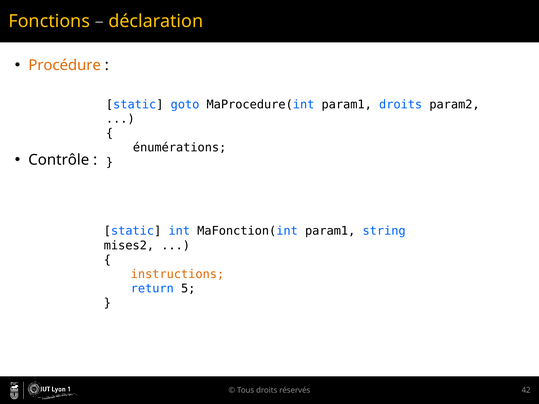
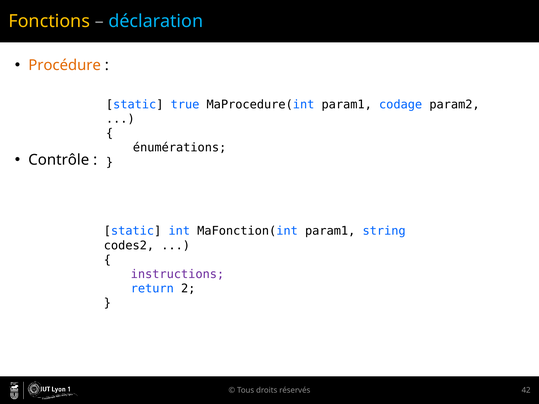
déclaration colour: yellow -> light blue (156, 21)
goto: goto -> true (185, 105)
param1 droits: droits -> codage (401, 105)
mises2: mises2 -> codes2 (129, 246)
instructions colour: orange -> purple (177, 274)
5: 5 -> 2 (188, 289)
